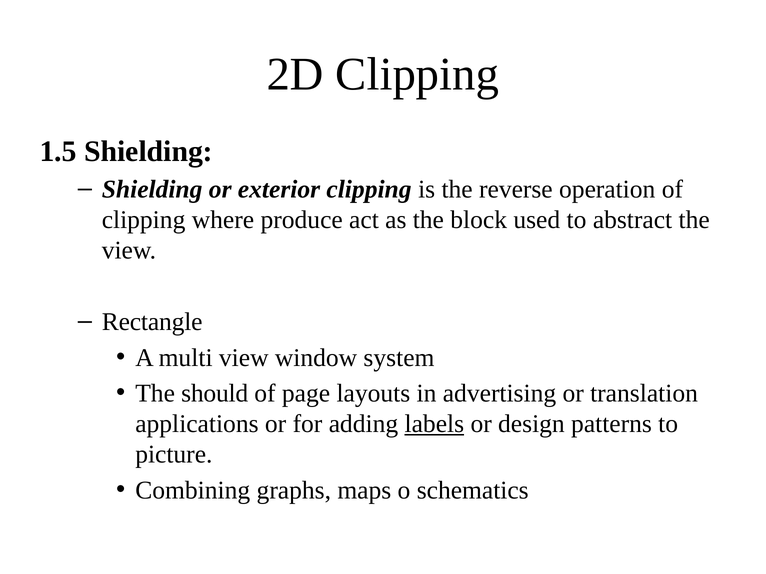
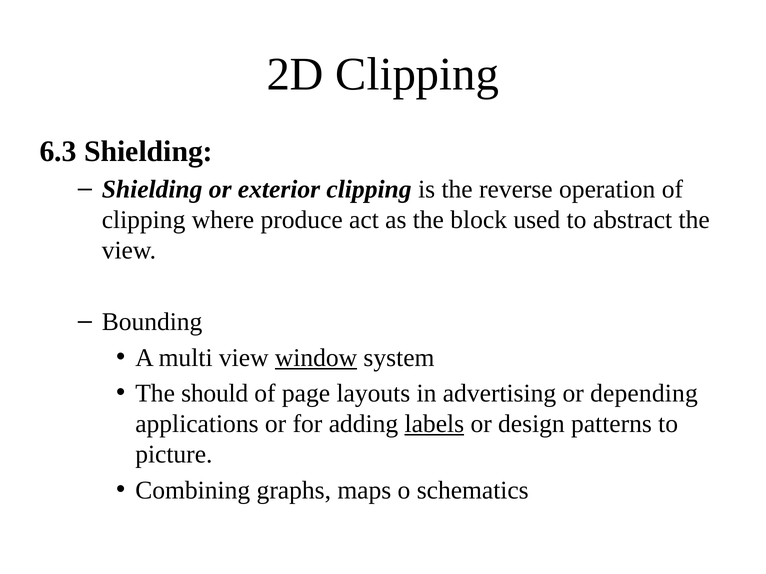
1.5: 1.5 -> 6.3 (58, 151)
Rectangle: Rectangle -> Bounding (152, 322)
window underline: none -> present (316, 358)
translation: translation -> depending (644, 394)
